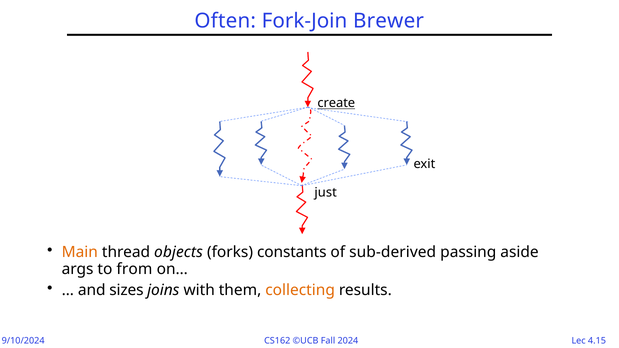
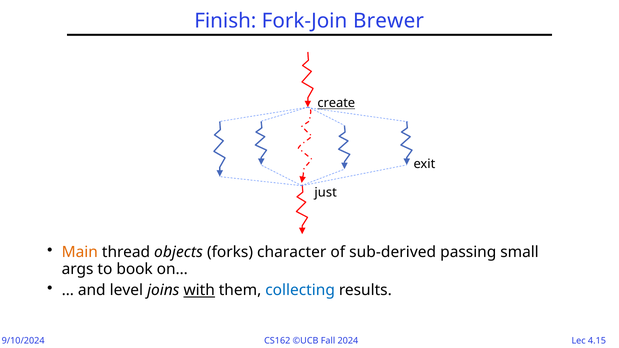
Often: Often -> Finish (225, 21)
constants: constants -> character (292, 252)
aside: aside -> small (520, 252)
from: from -> book (135, 269)
sizes: sizes -> level (126, 290)
with underline: none -> present (199, 290)
collecting colour: orange -> blue (300, 290)
